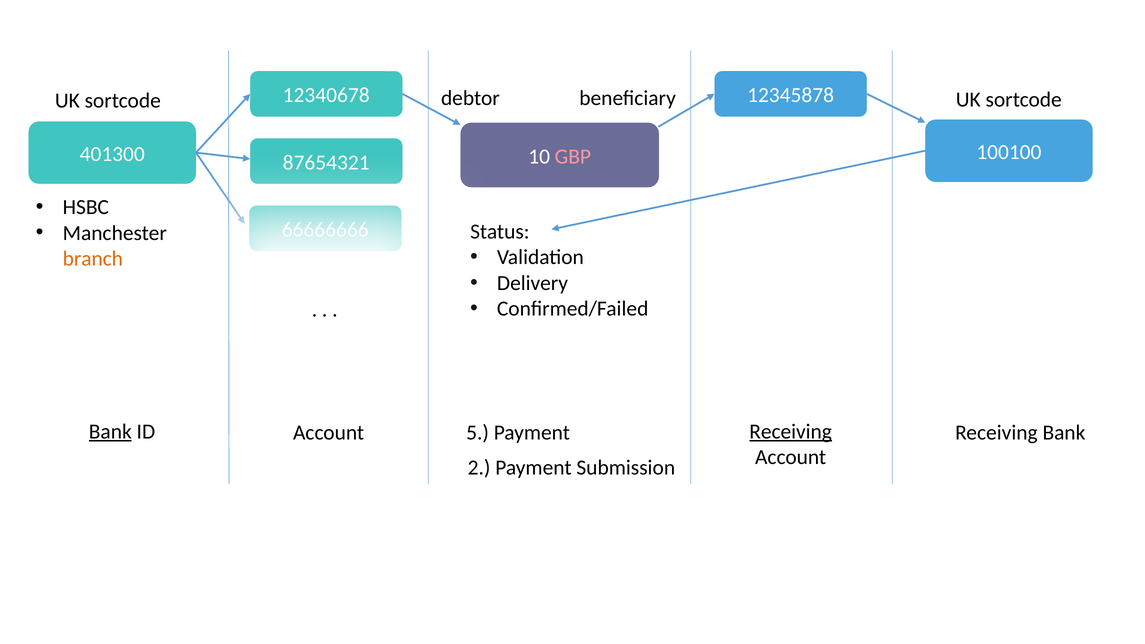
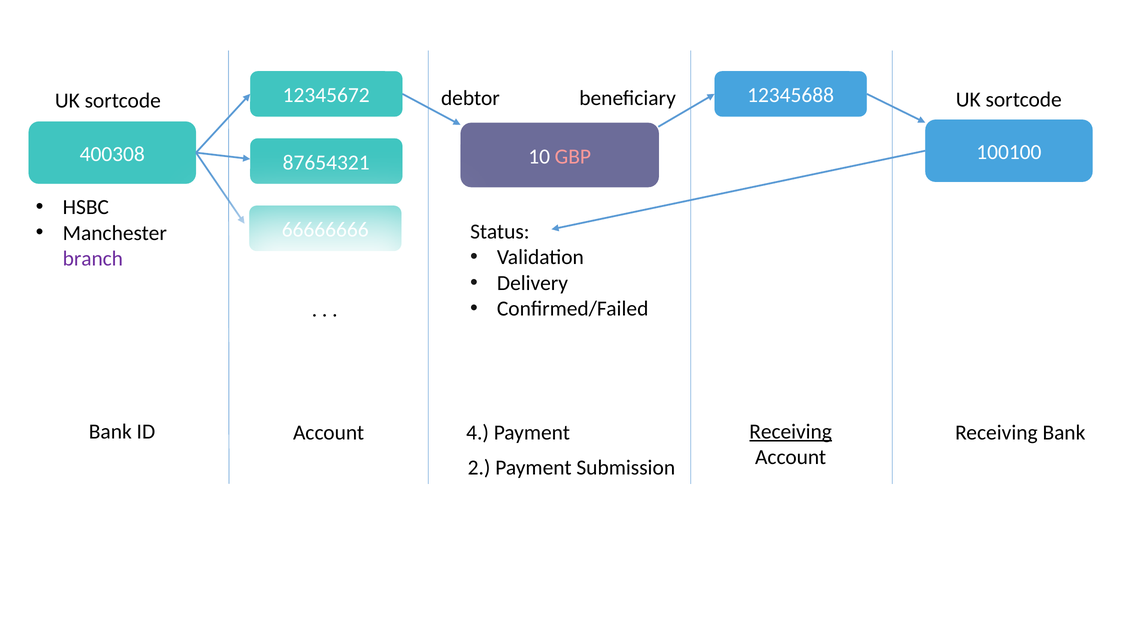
12345878: 12345878 -> 12345688 (791, 95)
12340678: 12340678 -> 12345672 (326, 95)
401300: 401300 -> 400308 (112, 154)
branch colour: orange -> purple (93, 259)
Bank underline: present -> none (110, 432)
5: 5 -> 4 (478, 433)
